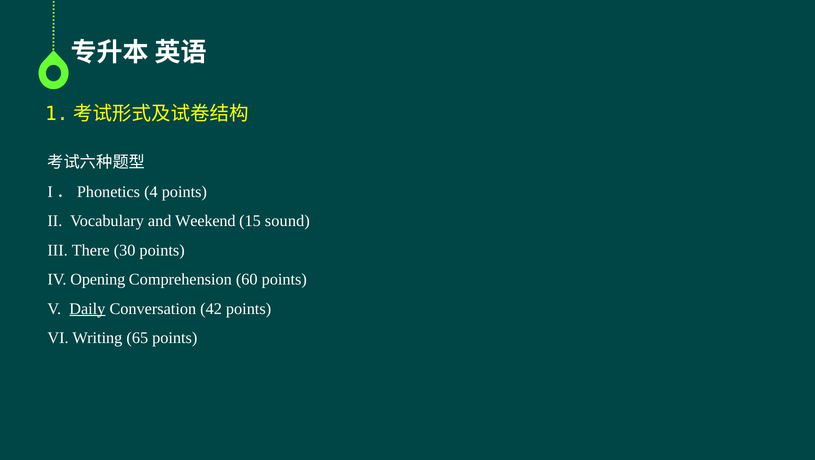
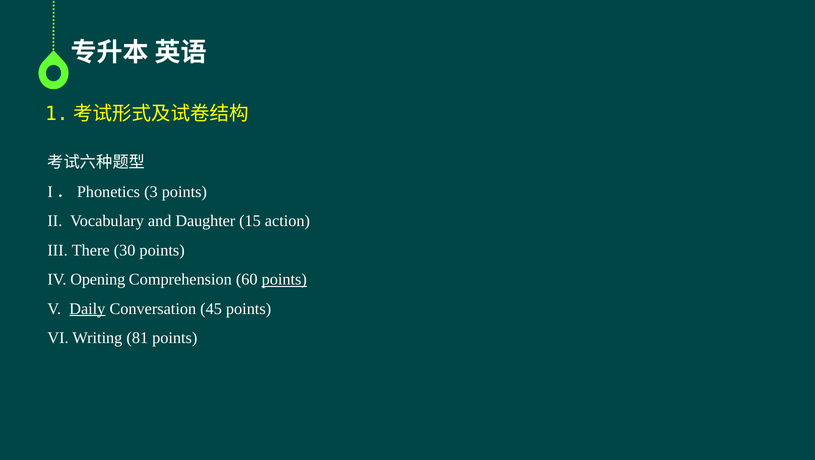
4: 4 -> 3 (151, 192)
Weekend: Weekend -> Daughter (205, 221)
sound: sound -> action (287, 221)
points underline: none -> present (284, 280)
42: 42 -> 45 (211, 309)
65: 65 -> 81 (137, 338)
